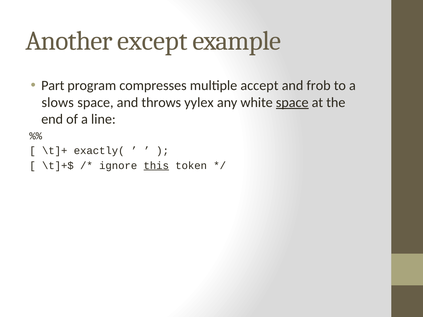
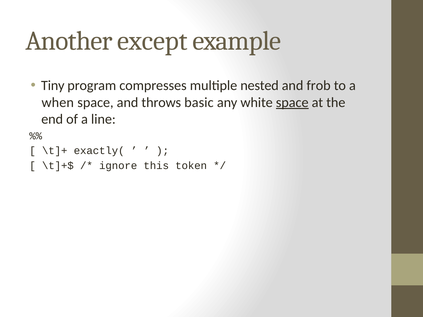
Part: Part -> Tiny (53, 86)
accept: accept -> nested (260, 86)
slows: slows -> when (58, 103)
yylex: yylex -> basic (199, 103)
this underline: present -> none (156, 166)
